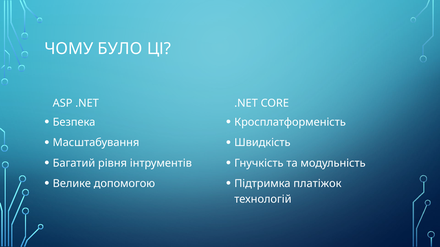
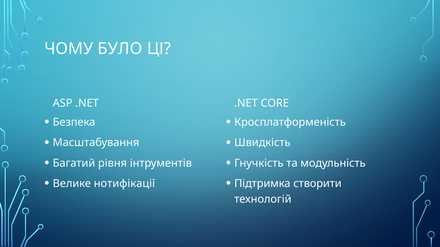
допомогою: допомогою -> нотифікації (124, 184)
платіжок: платіжок -> створити (317, 184)
